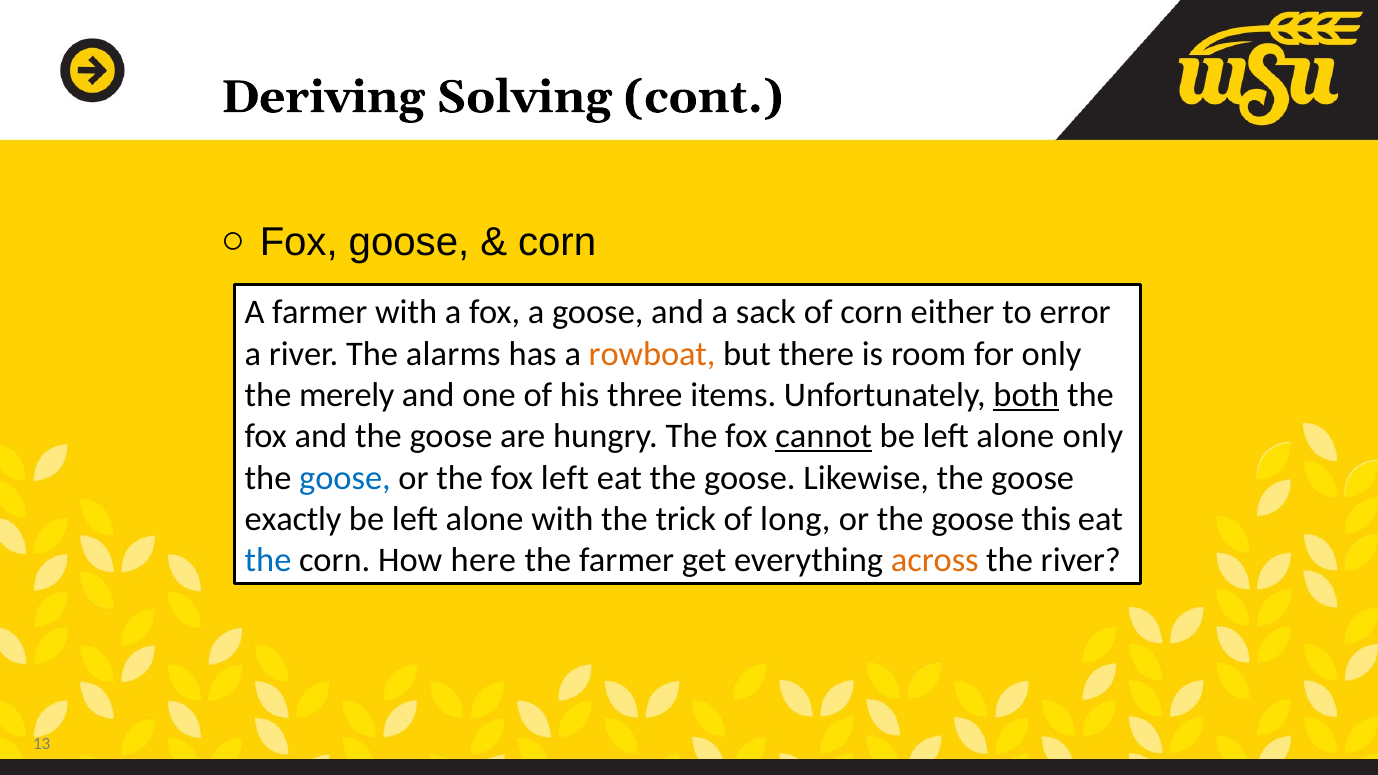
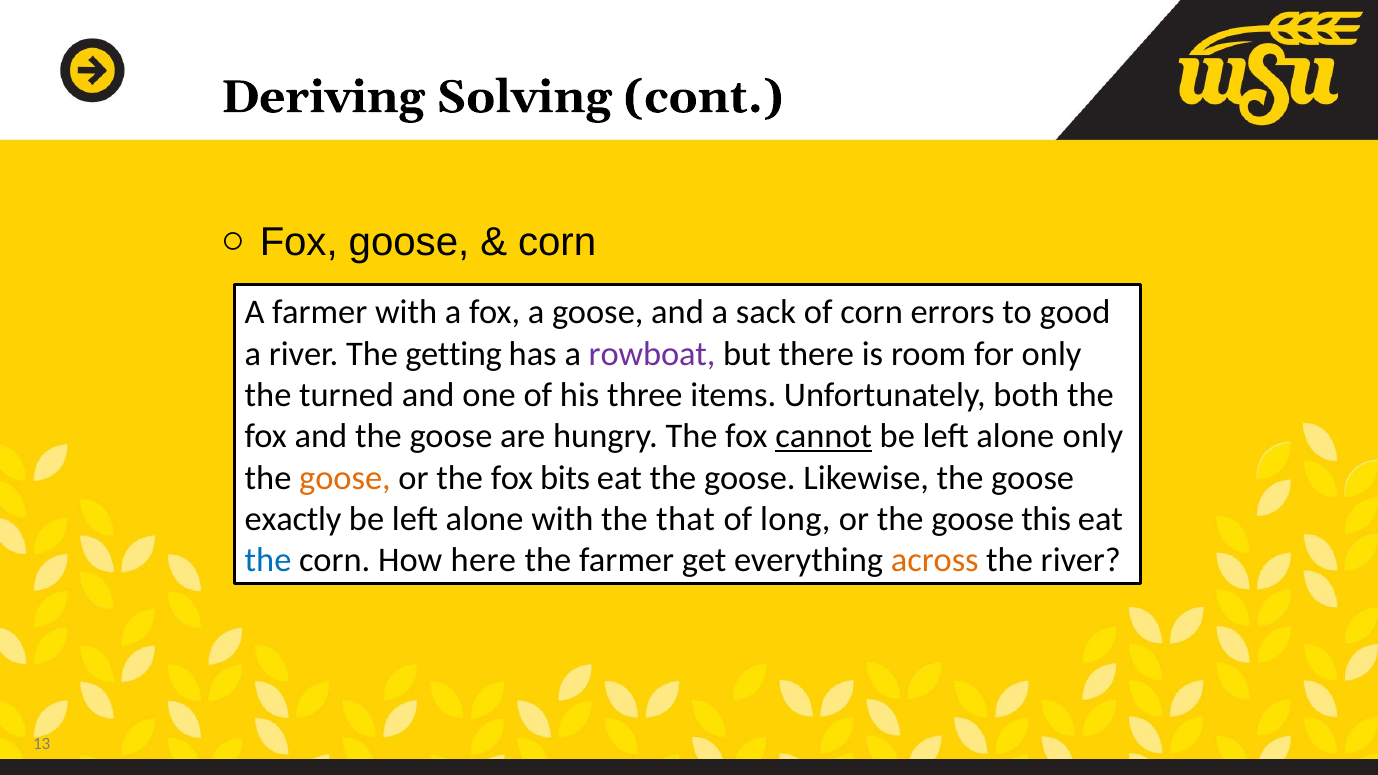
either: either -> errors (953, 312)
error: error -> good (1075, 312)
alarms: alarms -> getting (454, 354)
rowboat colour: orange -> purple (652, 354)
merely: merely -> turned (347, 395)
both underline: present -> none (1026, 395)
goose colour: blue -> orange (345, 478)
fox left: left -> bits (565, 478)
trick: trick -> that (685, 519)
